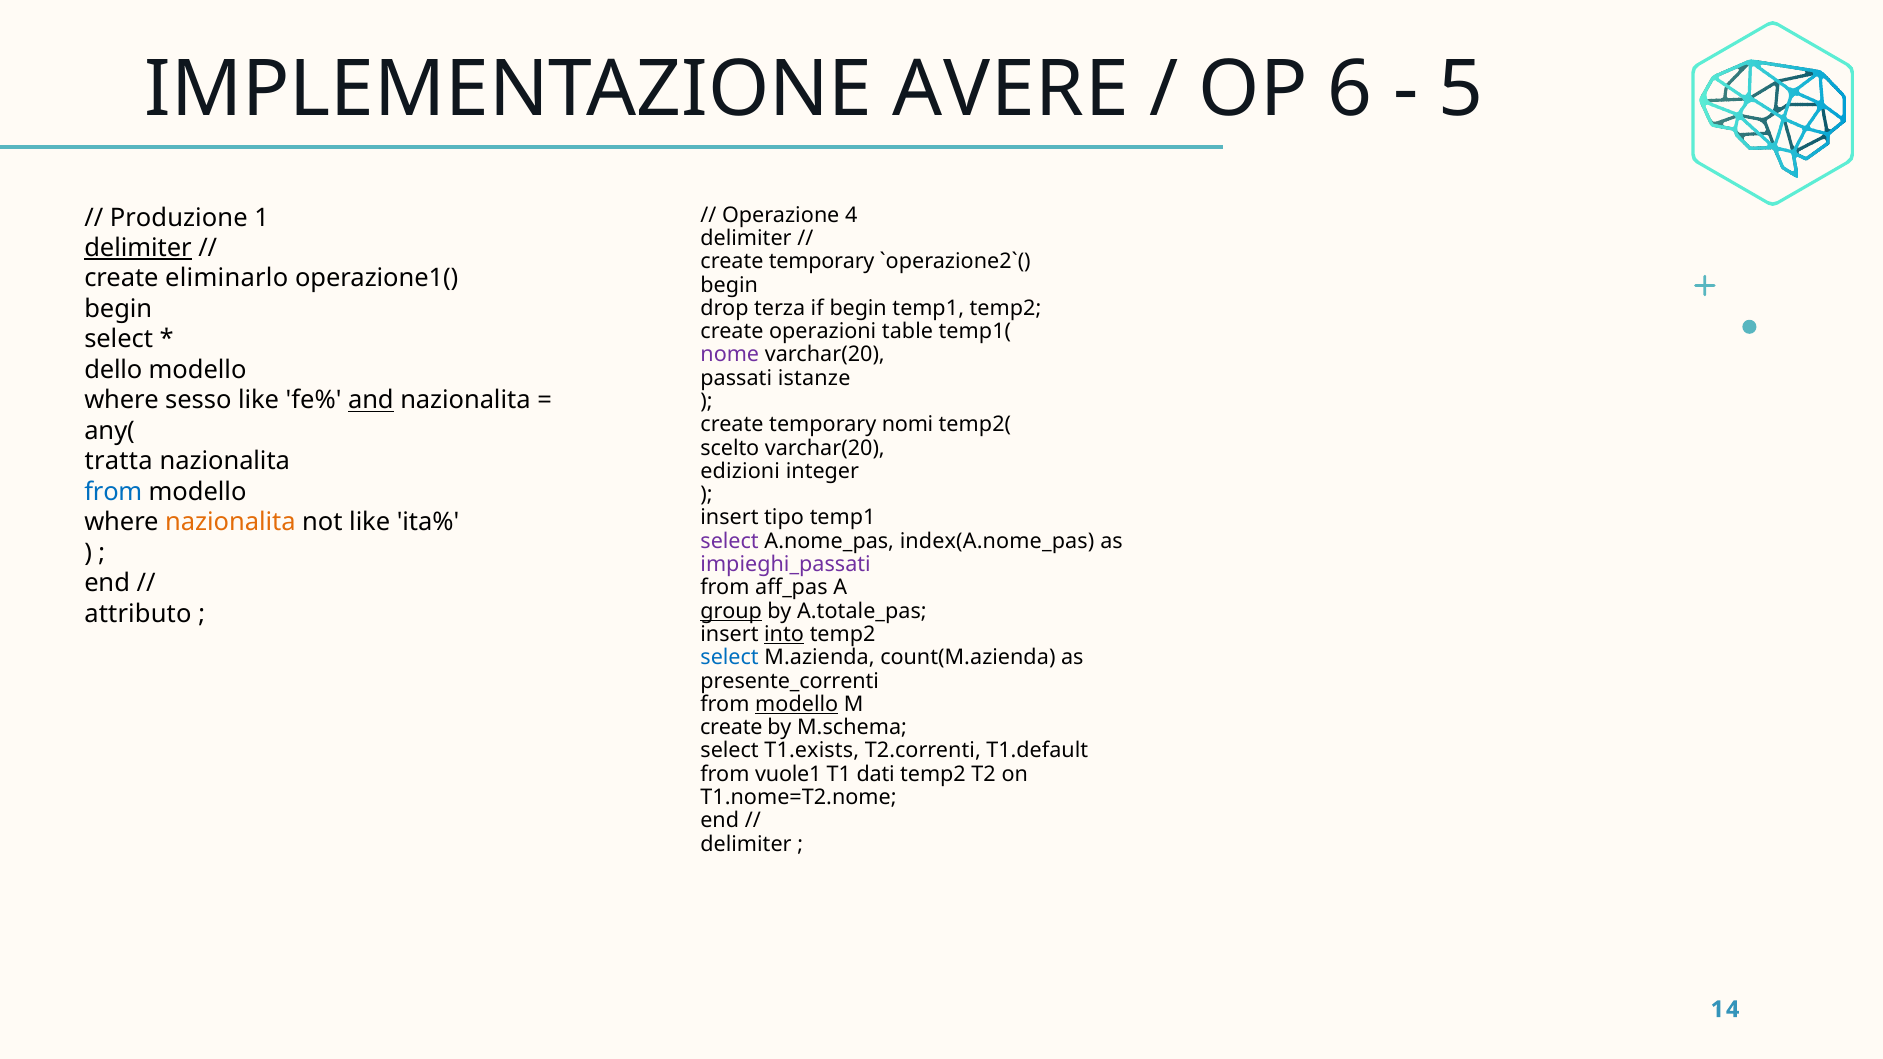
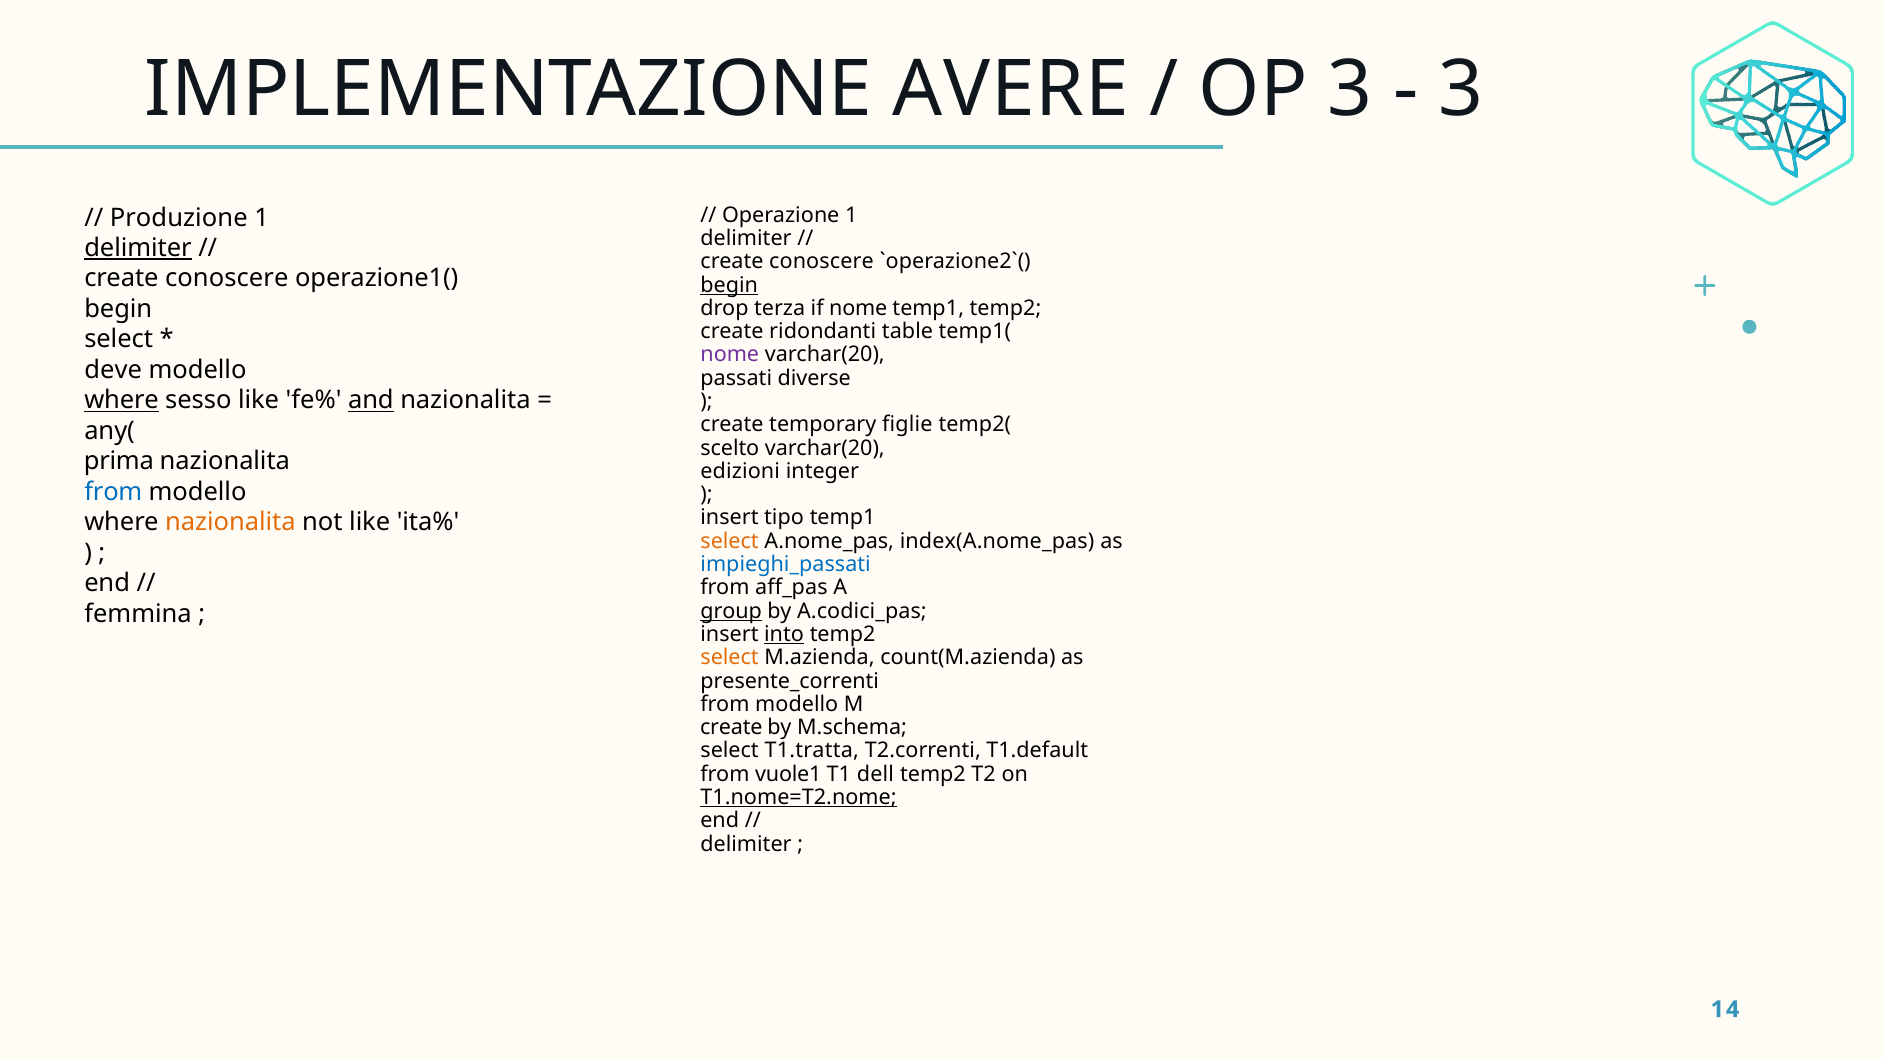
OP 6: 6 -> 3 (1350, 90)
5: 5 -> 3 (1461, 90)
Operazione 4: 4 -> 1 (851, 215)
temporary: temporary -> conoscere (821, 262)
eliminarlo: eliminarlo -> conoscere (227, 279)
begin underline: none -> present (729, 285)
if begin: begin -> nome (858, 308)
operazioni: operazioni -> ridondanti (823, 332)
dello: dello -> deve (113, 370)
istanze: istanze -> diverse (814, 378)
where underline: none -> present (122, 400)
nomi: nomi -> figlie (907, 425)
tratta: tratta -> prima (119, 461)
select colour: purple -> orange (730, 541)
impieghi_passati colour: purple -> blue (786, 565)
A.totale_pas: A.totale_pas -> A.codici_pas (862, 611)
attributo: attributo -> femmina (138, 614)
select colour: blue -> orange (730, 658)
modello underline: present -> none (797, 704)
T1.exists: T1.exists -> T1.tratta (812, 751)
dati: dati -> dell (875, 774)
T1.nome=T2.nome underline: none -> present (799, 798)
